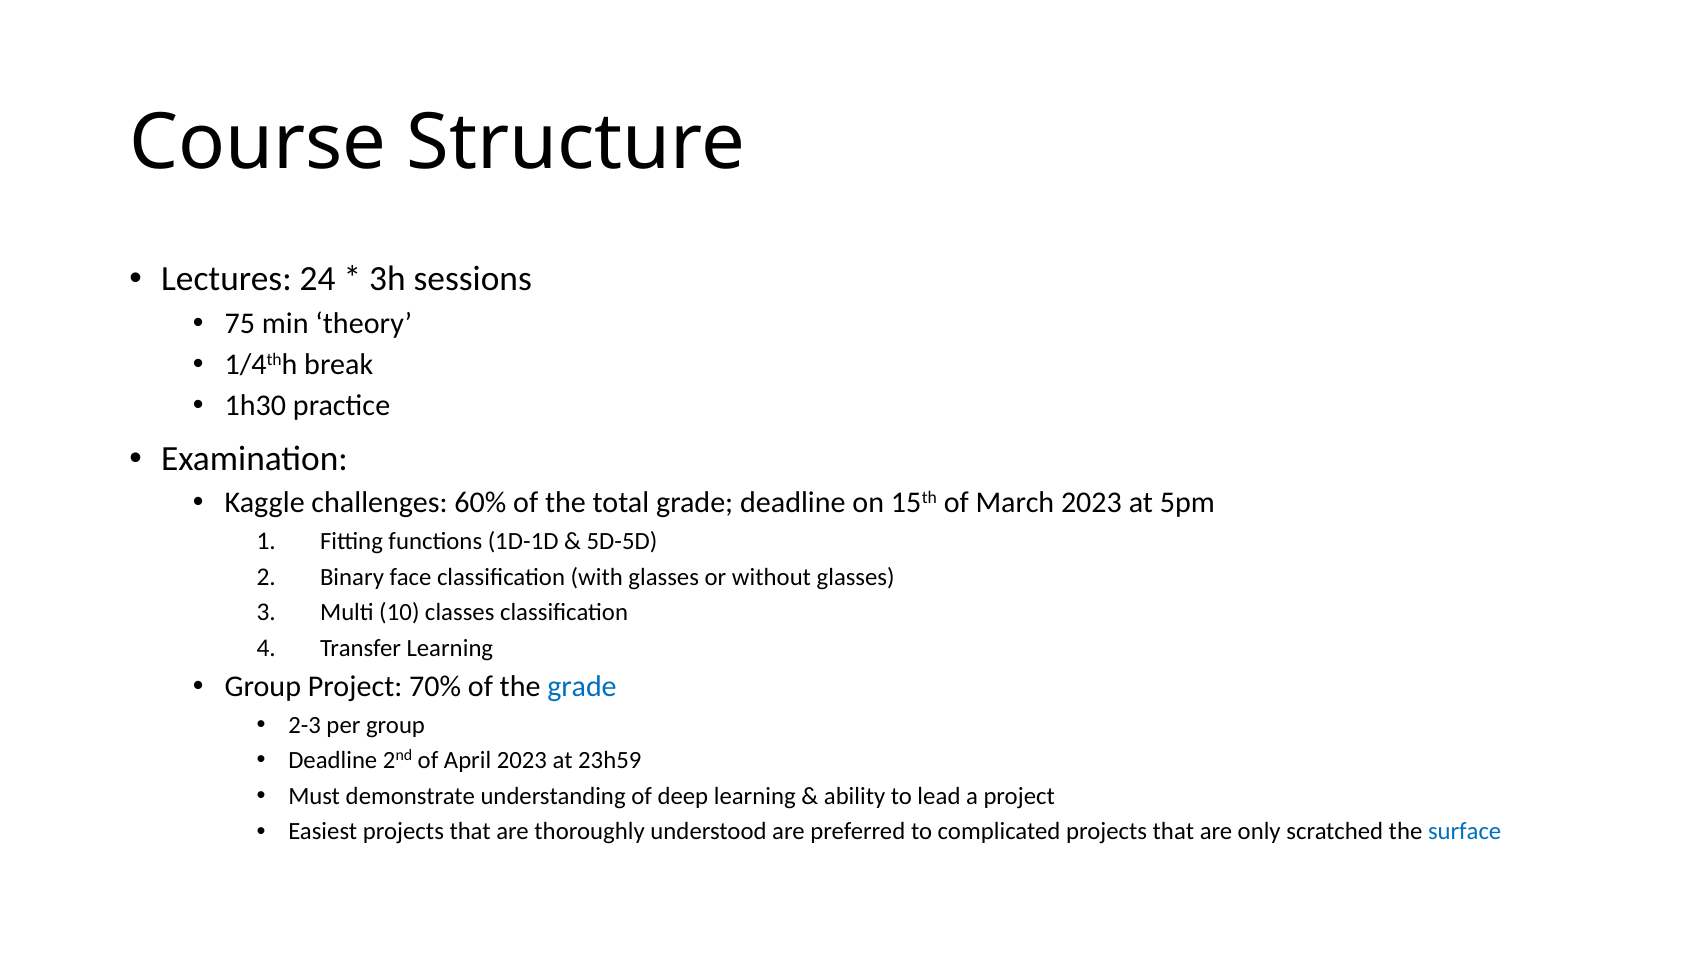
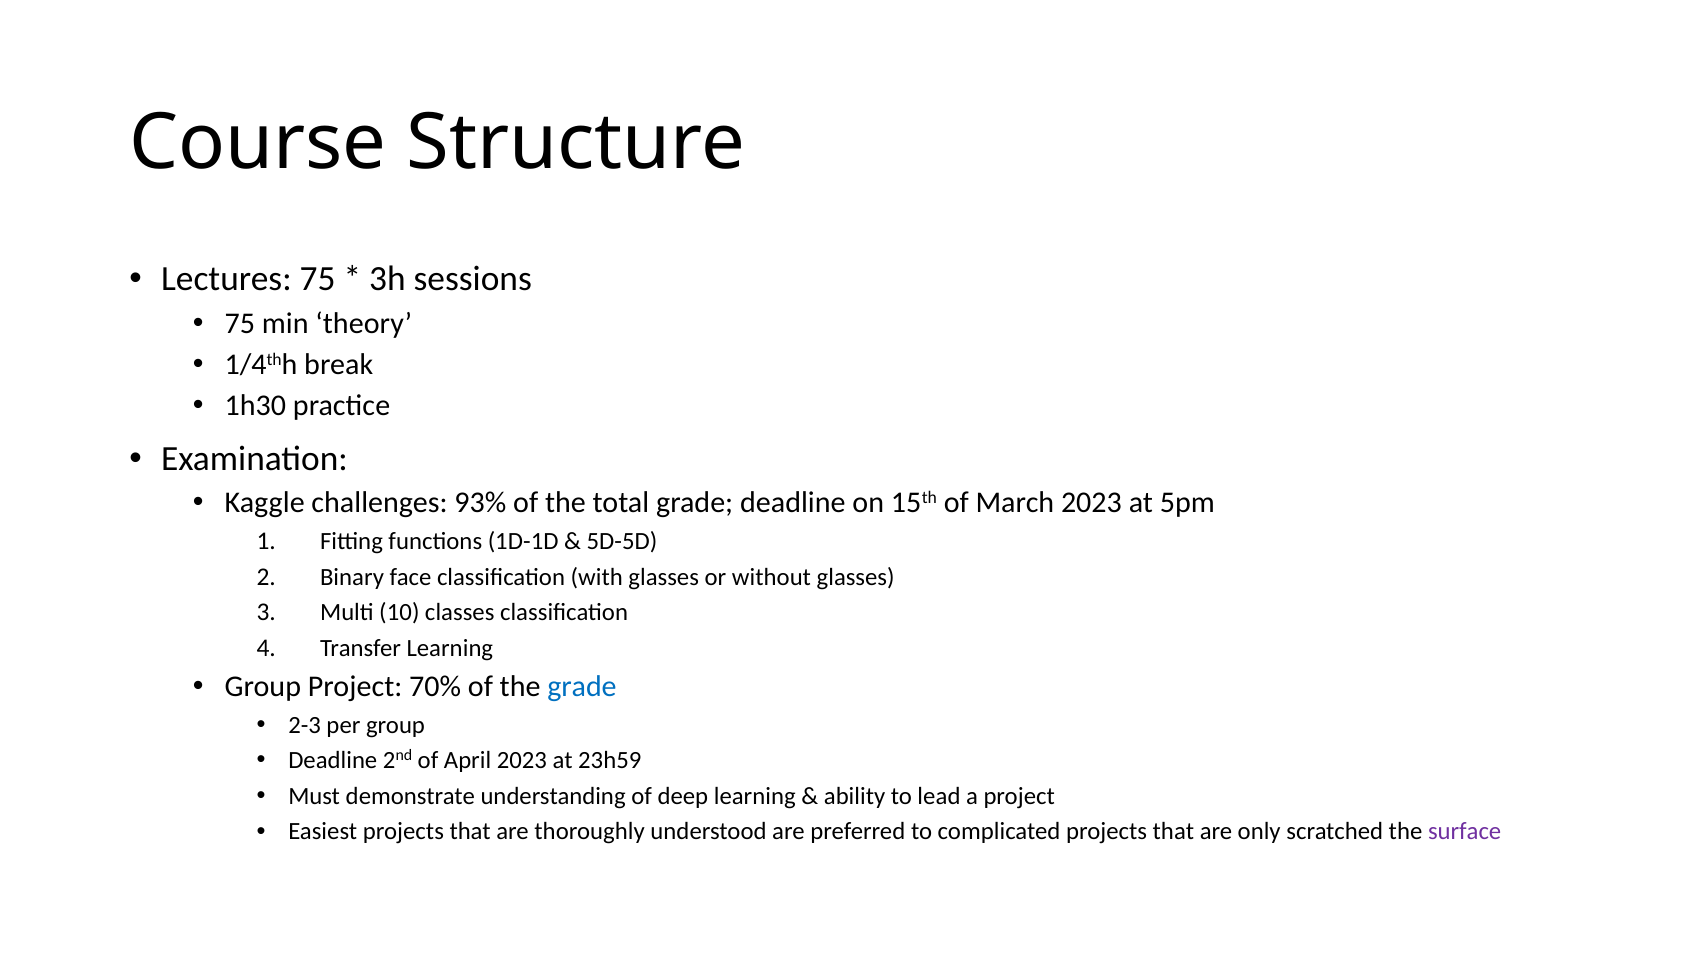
Lectures 24: 24 -> 75 (318, 279)
60%: 60% -> 93% (480, 503)
surface colour: blue -> purple (1465, 832)
